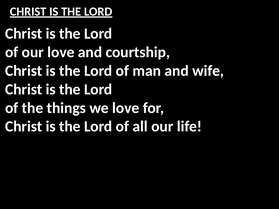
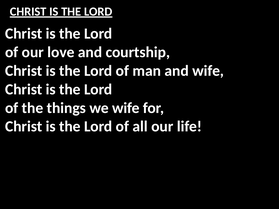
we love: love -> wife (126, 108)
